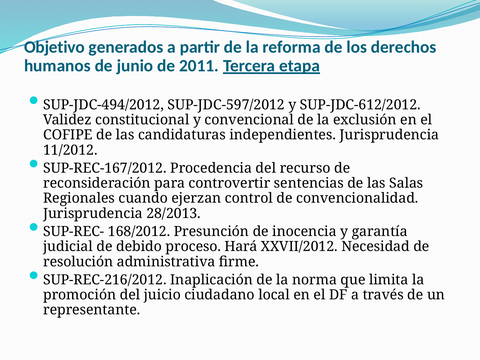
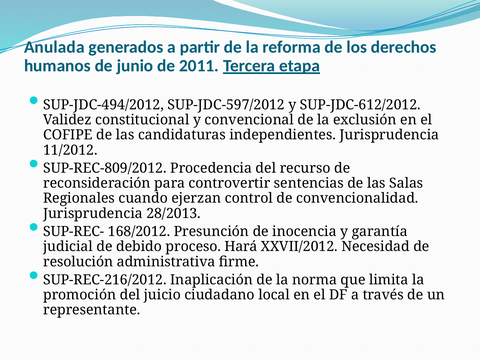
Objetivo: Objetivo -> Anulada (54, 47)
SUP-REC-167/2012: SUP-REC-167/2012 -> SUP-REC-809/2012 (105, 168)
